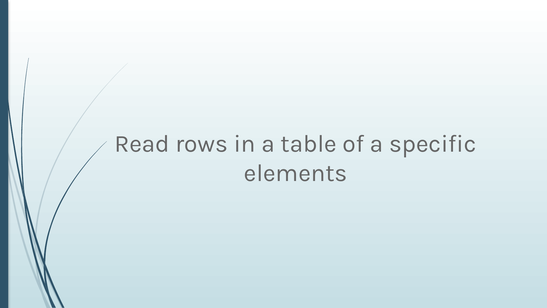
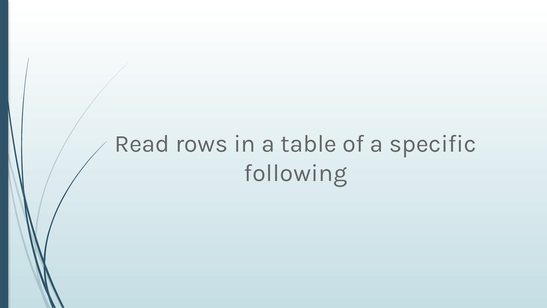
elements: elements -> following (296, 173)
